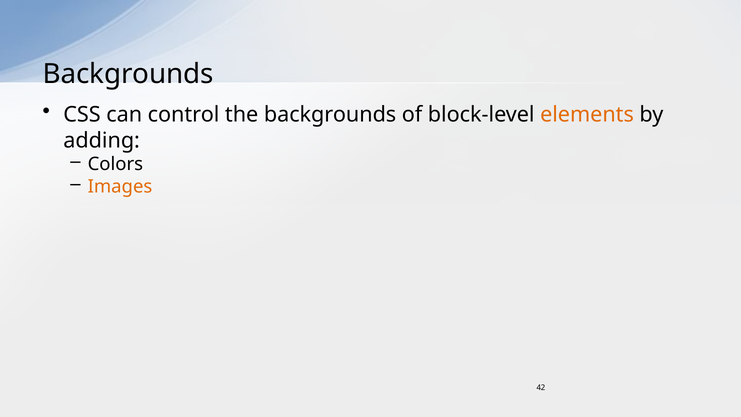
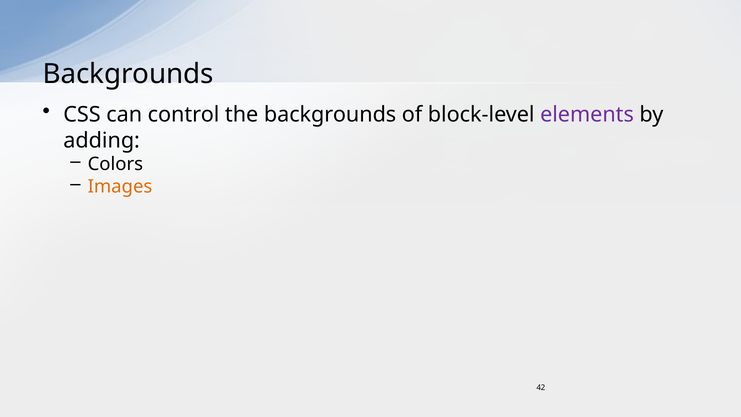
elements colour: orange -> purple (587, 114)
